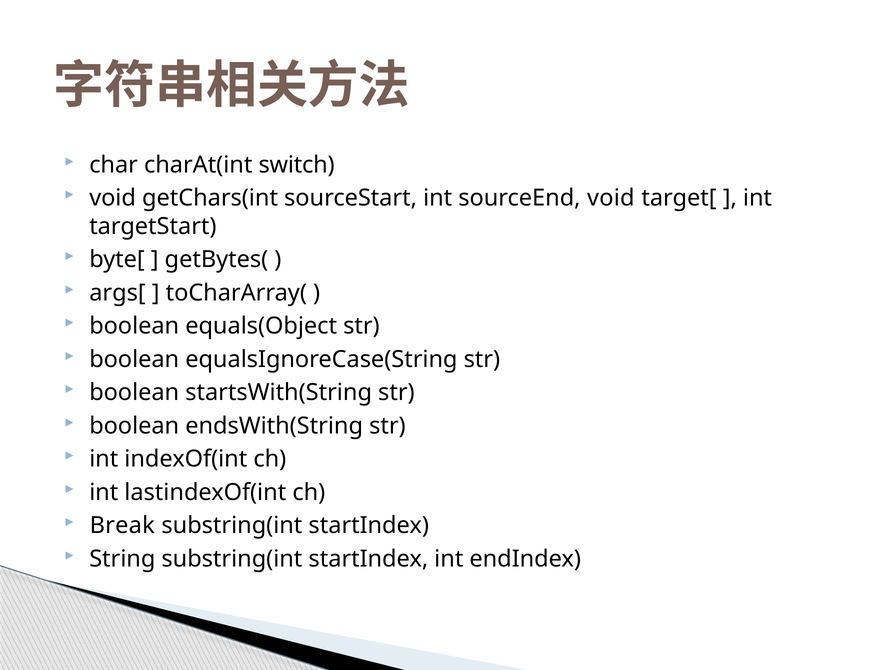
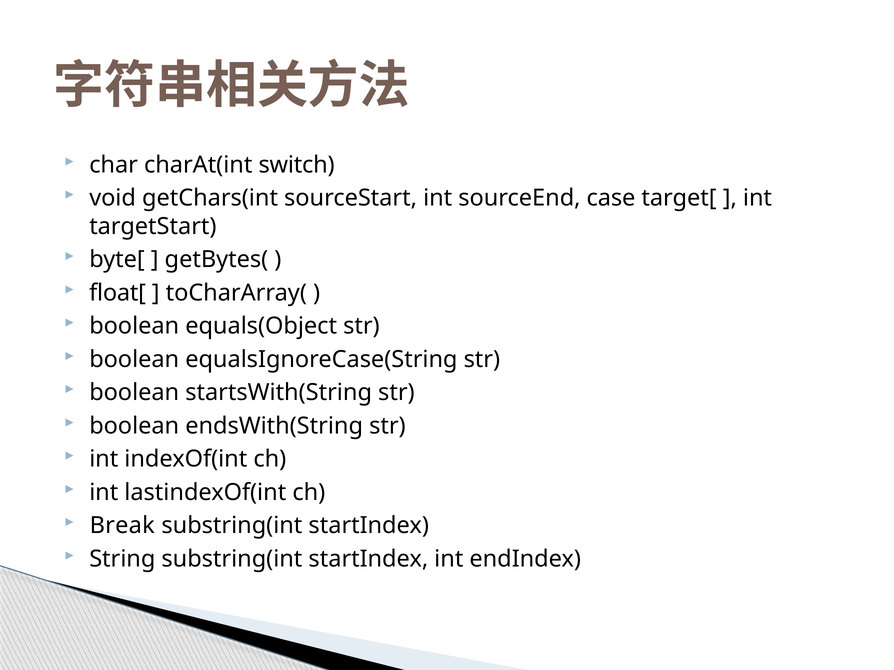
sourceEnd void: void -> case (611, 198)
args[: args[ -> float[ (118, 293)
